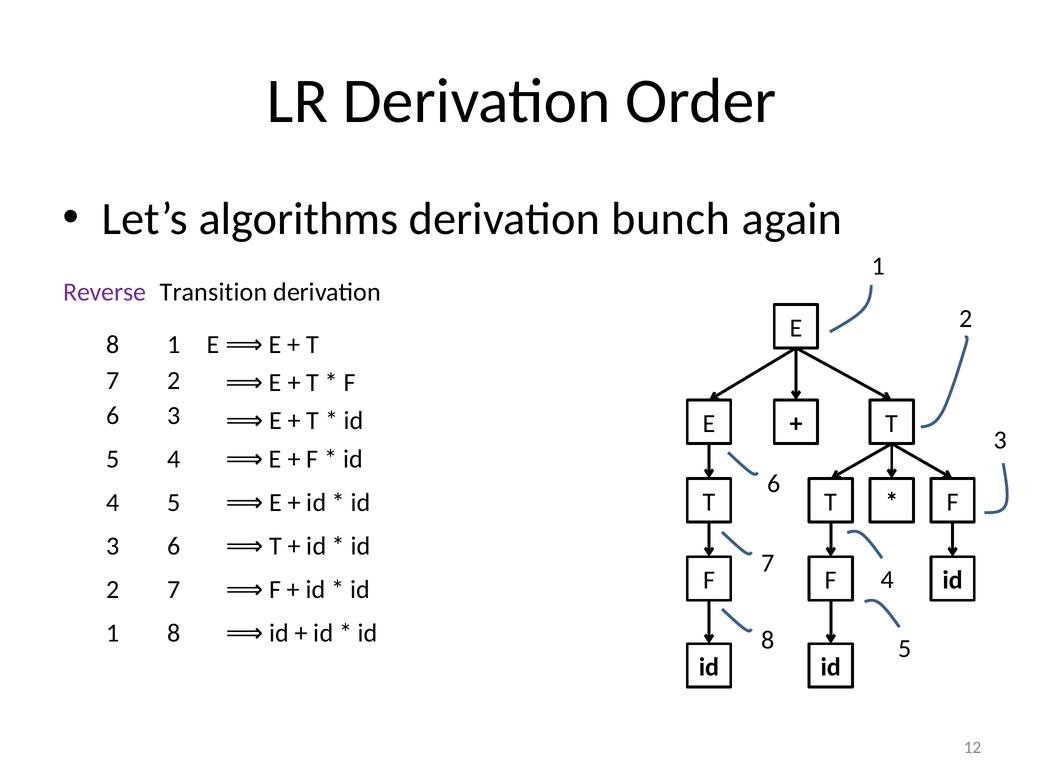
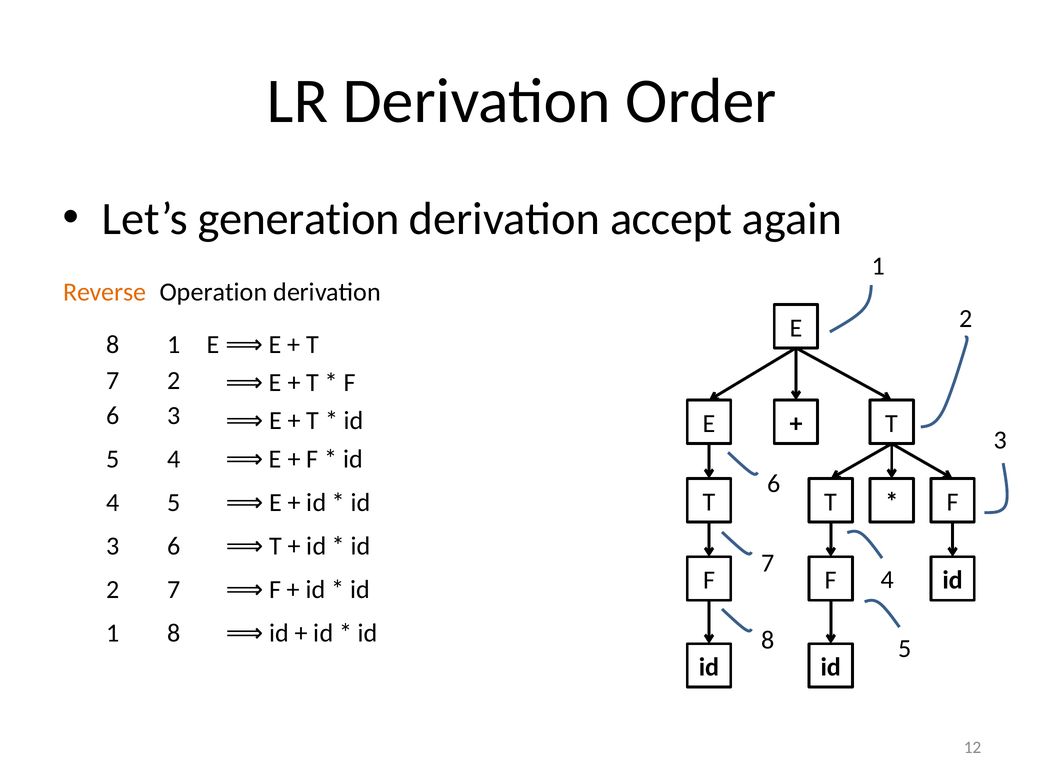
algorithms: algorithms -> generation (299, 219)
bunch: bunch -> accept (671, 219)
Reverse colour: purple -> orange (105, 292)
Transition: Transition -> Operation (214, 292)
